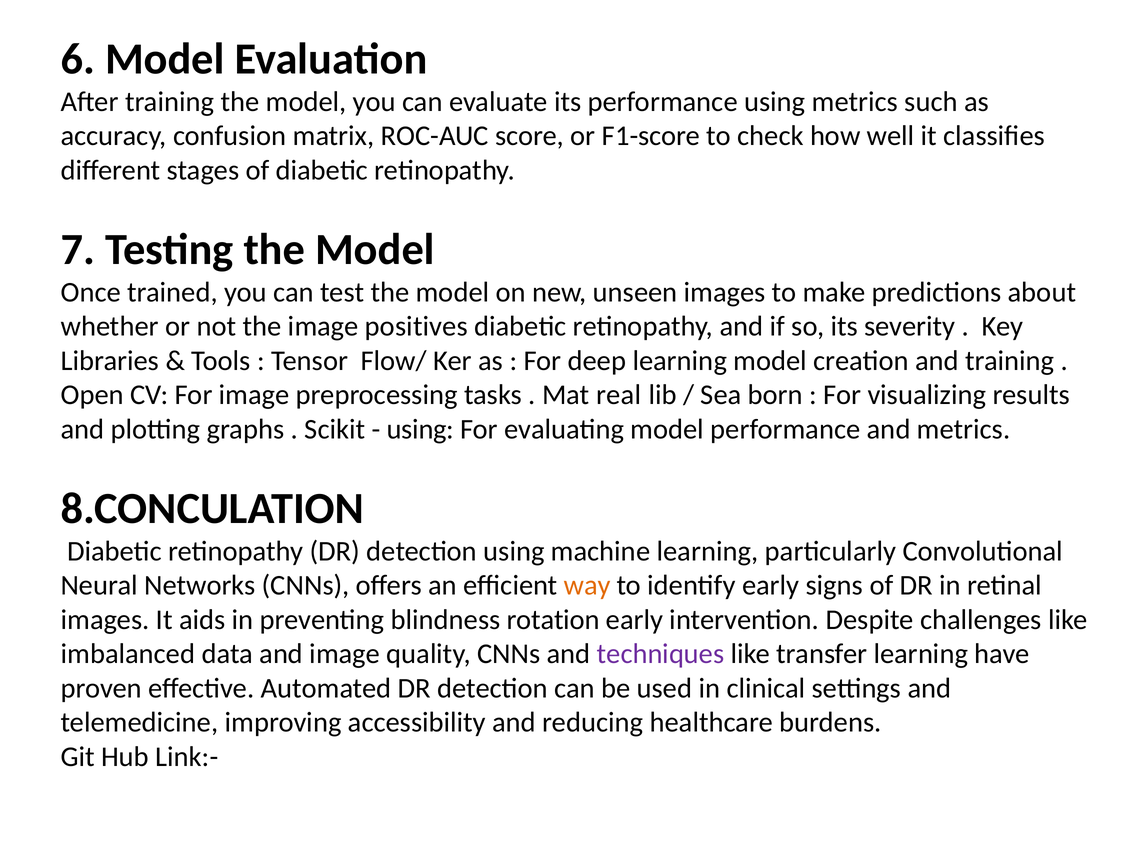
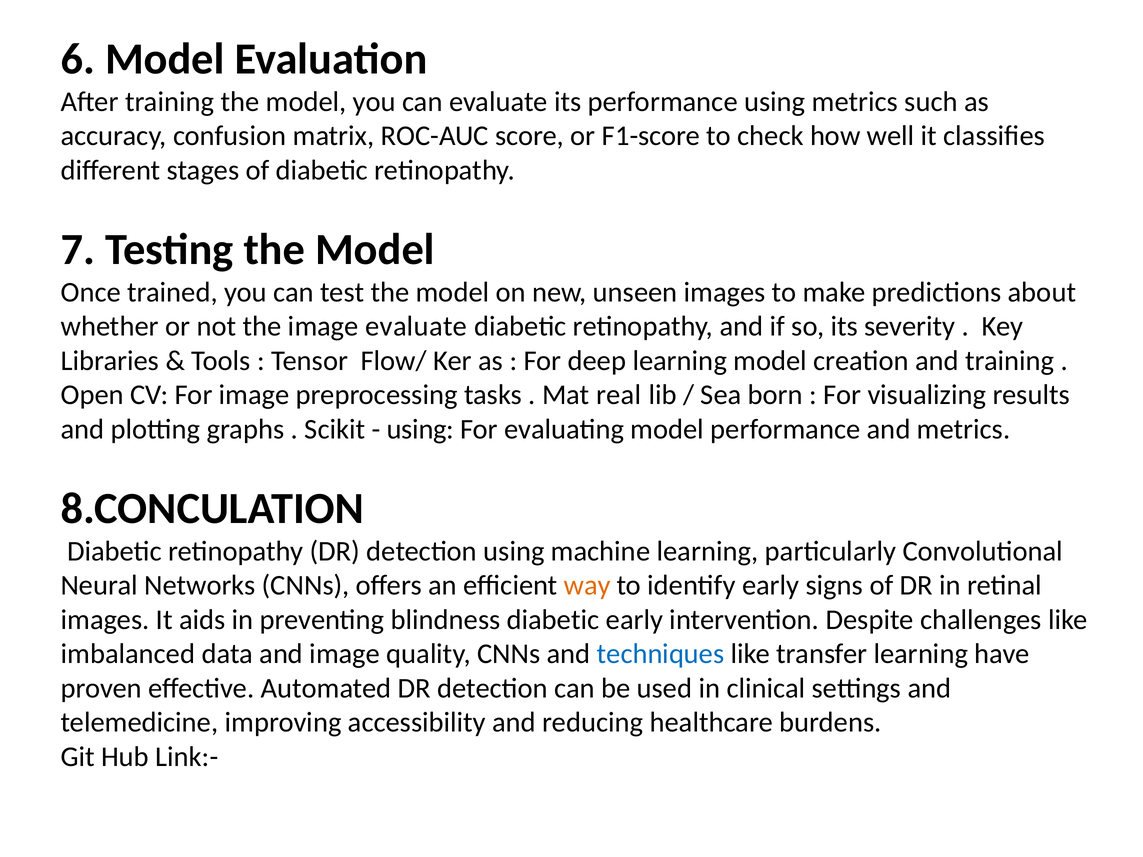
image positives: positives -> evaluate (416, 326)
blindness rotation: rotation -> diabetic (553, 620)
techniques colour: purple -> blue (661, 654)
